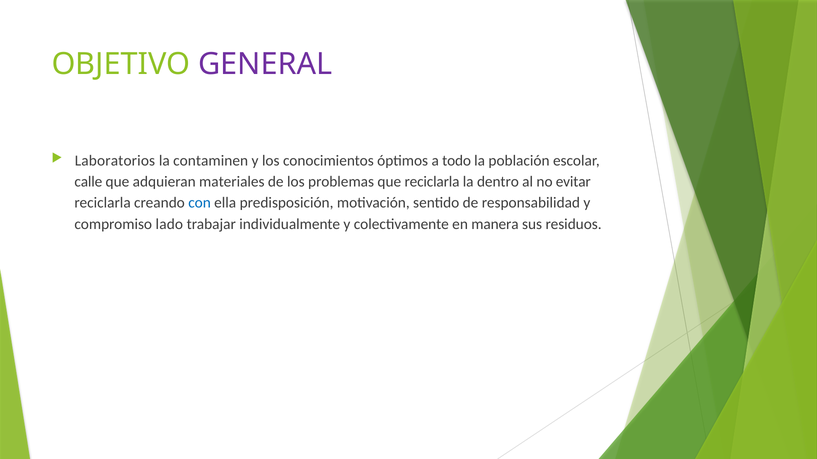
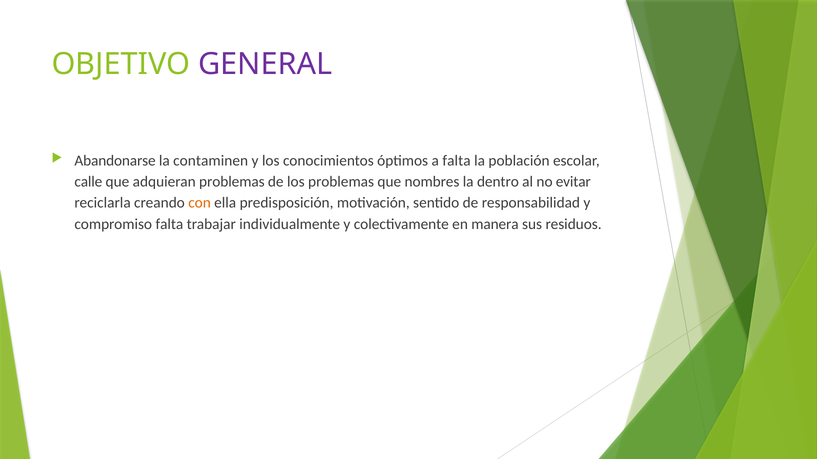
Laboratorios: Laboratorios -> Abandonarse (115, 161)
a todo: todo -> falta (457, 161)
adquieran materiales: materiales -> problemas (232, 182)
que reciclarla: reciclarla -> nombres (432, 182)
con colour: blue -> orange (200, 203)
compromiso lado: lado -> falta (169, 224)
